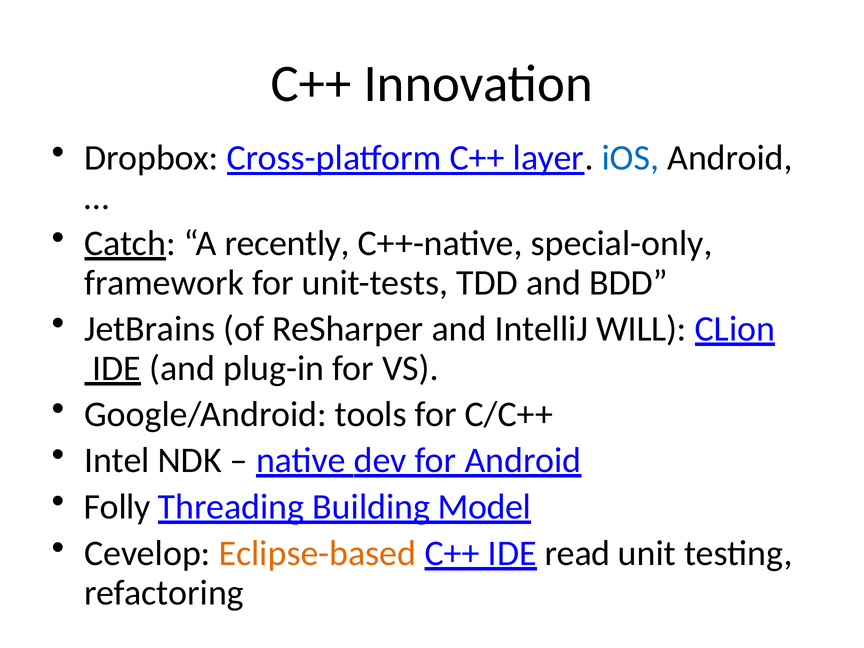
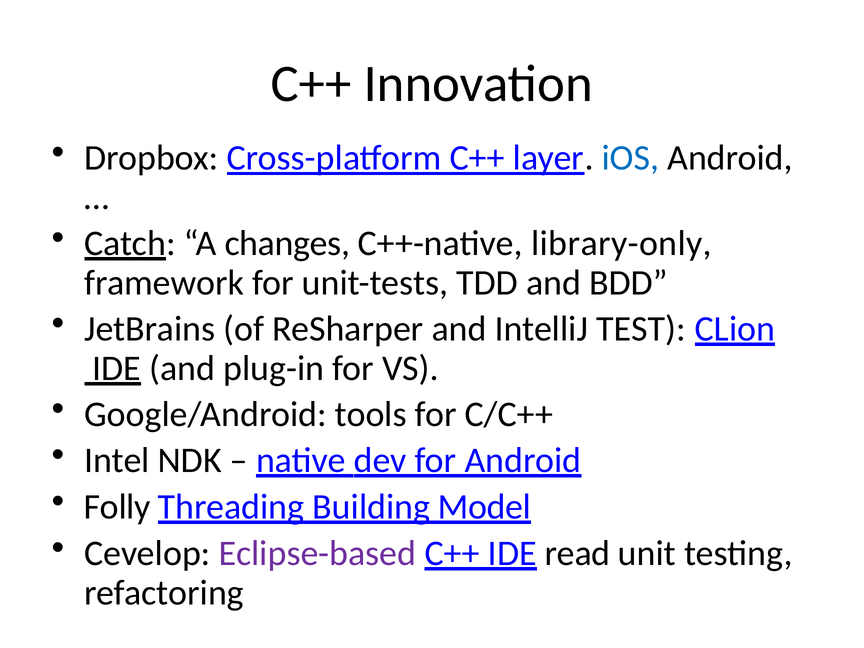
recently: recently -> changes (287, 243)
special-only: special-only -> library-only (622, 243)
WILL: WILL -> TEST (641, 329)
Eclipse-based colour: orange -> purple (317, 553)
